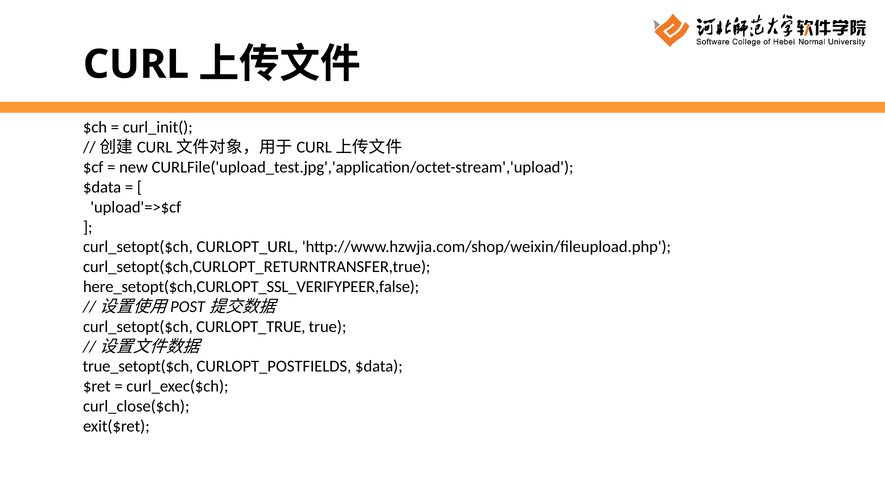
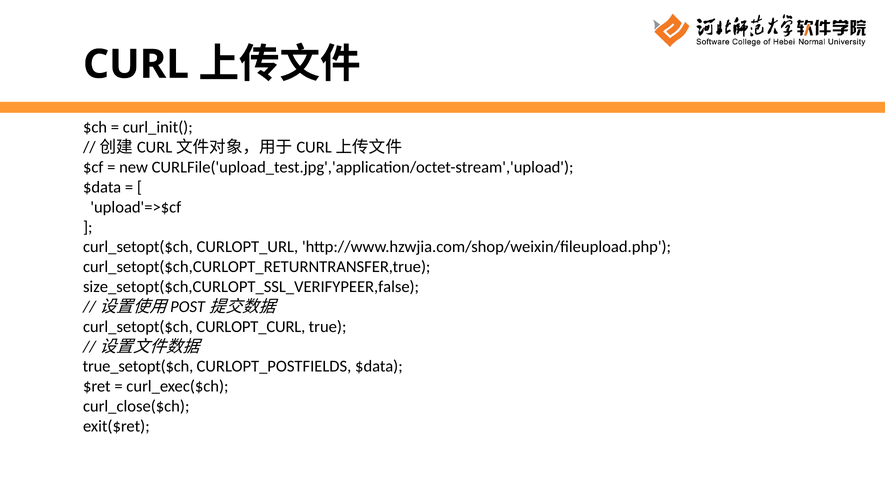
here_setopt($ch,CURLOPT_SSL_VERIFYPEER,false: here_setopt($ch,CURLOPT_SSL_VERIFYPEER,false -> size_setopt($ch,CURLOPT_SSL_VERIFYPEER,false (251, 287)
CURLOPT_TRUE: CURLOPT_TRUE -> CURLOPT_CURL (251, 327)
